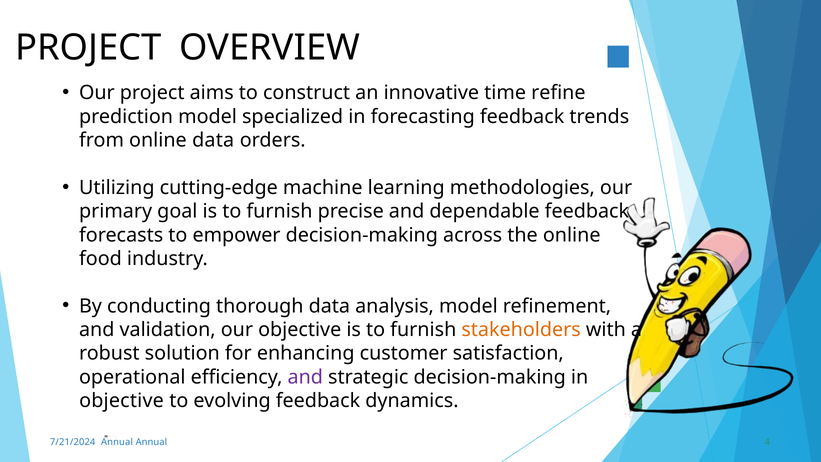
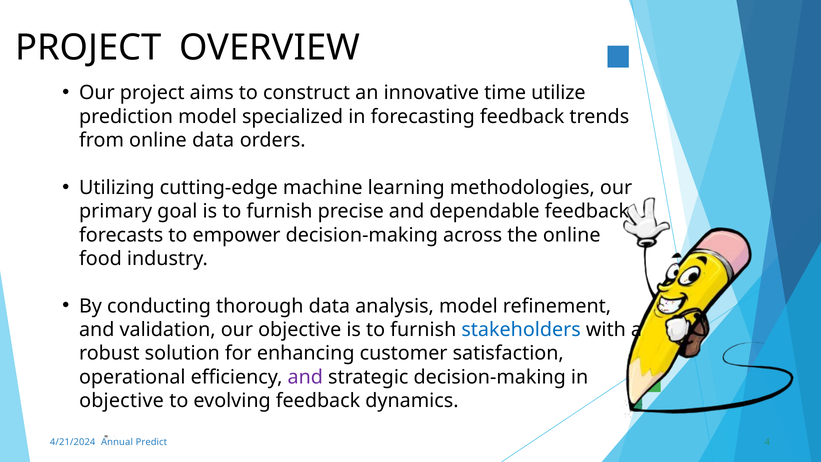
refine: refine -> utilize (558, 93)
stakeholders colour: orange -> blue (521, 330)
7/21/2024: 7/21/2024 -> 4/21/2024 (73, 442)
Annual Annual: Annual -> Predict (151, 442)
